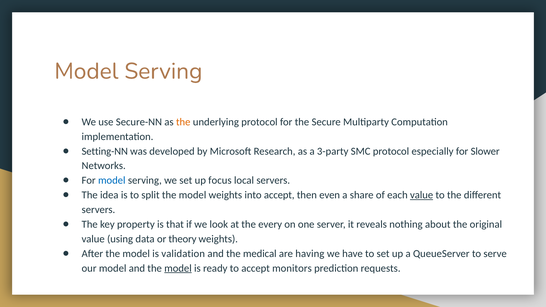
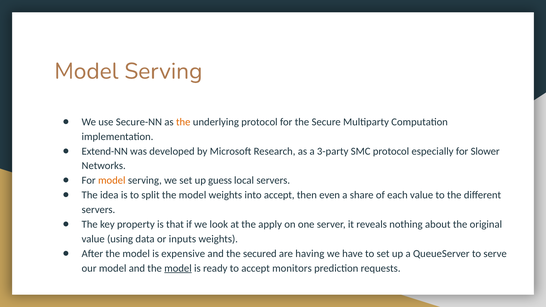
Setting-NN: Setting-NN -> Extend-NN (105, 151)
model colour: blue -> orange (112, 181)
focus: focus -> guess (220, 181)
value underline: present -> none (422, 195)
every: every -> apply (270, 224)
theory: theory -> inputs (182, 239)
validation: validation -> expensive (183, 254)
medical: medical -> secured (260, 254)
